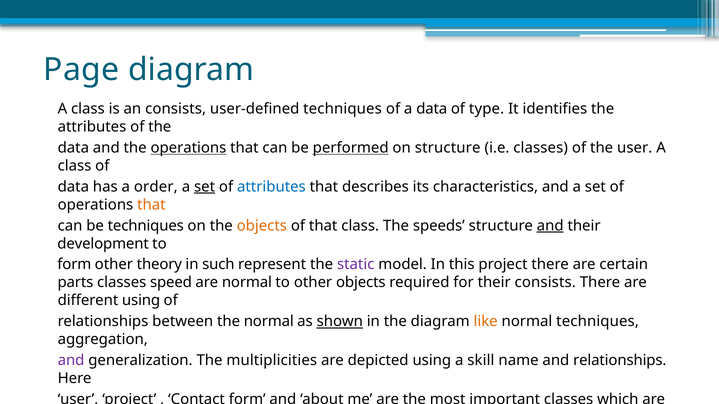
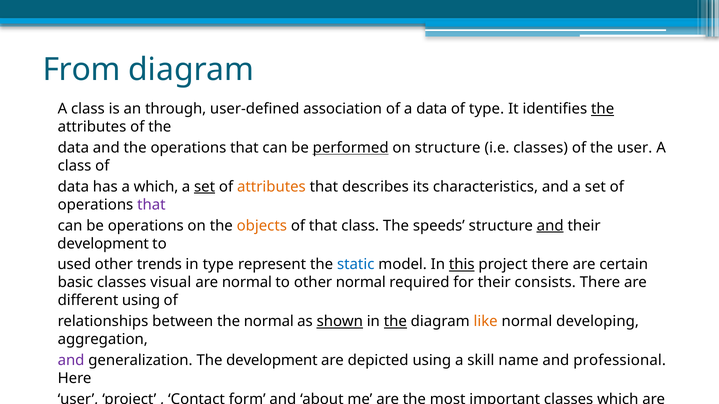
Page: Page -> From (82, 70)
an consists: consists -> through (176, 109)
user-defined techniques: techniques -> association (343, 109)
the underline: none -> present (603, 109)
operations underline: present -> none (188, 148)
a order: order -> which (156, 187)
attributes colour: blue -> orange (271, 187)
that colour: orange -> purple (151, 205)
be techniques: techniques -> operations (146, 226)
form: form -> used (74, 265)
theory: theory -> trends (159, 265)
in such: such -> type (218, 265)
static colour: purple -> blue (356, 265)
this underline: none -> present (462, 265)
parts: parts -> basic (75, 283)
speed: speed -> visual (171, 283)
other objects: objects -> normal (361, 283)
the underline: none -> present (395, 322)
normal techniques: techniques -> developing (598, 322)
The multiplicities: multiplicities -> development (272, 361)
and relationships: relationships -> professional (620, 361)
